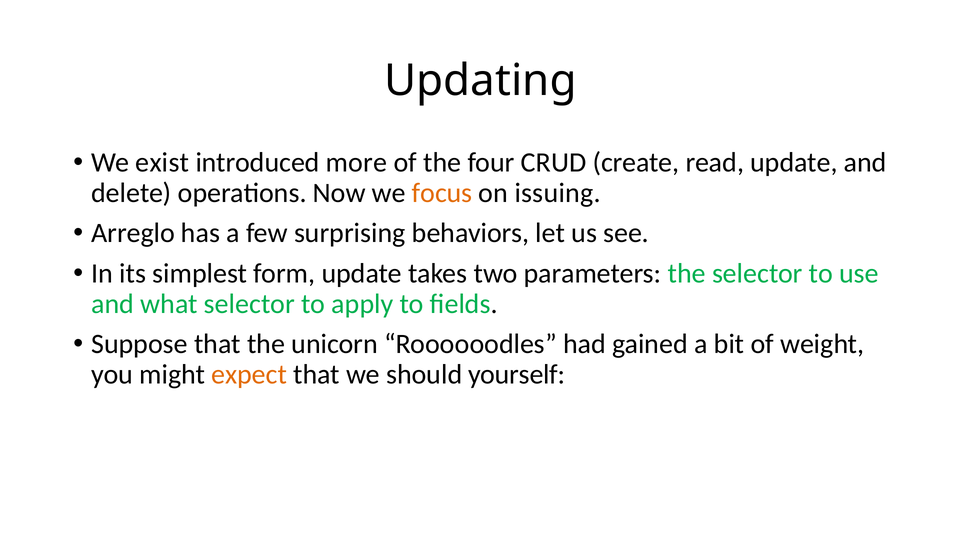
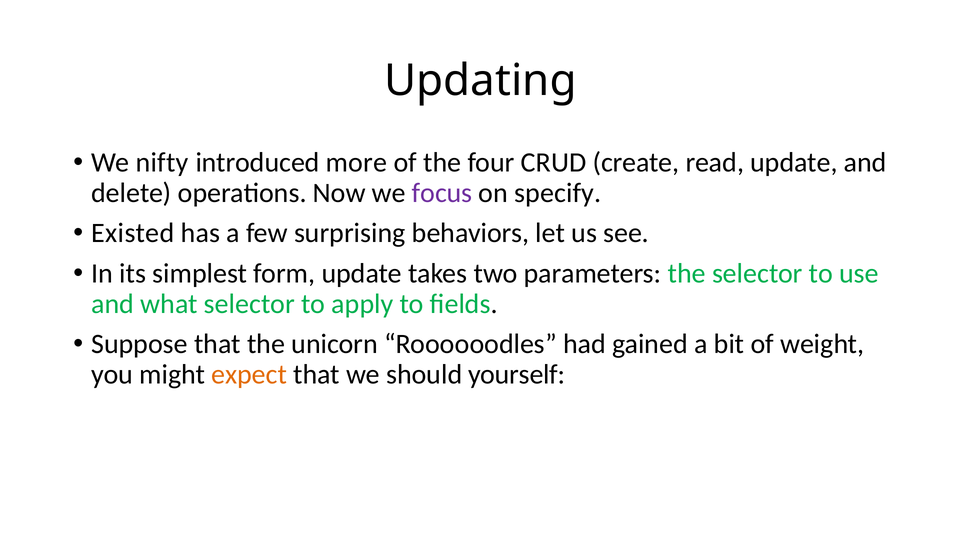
exist: exist -> nifty (162, 162)
focus colour: orange -> purple (442, 193)
issuing: issuing -> specify (558, 193)
Arreglo: Arreglo -> Existed (133, 233)
